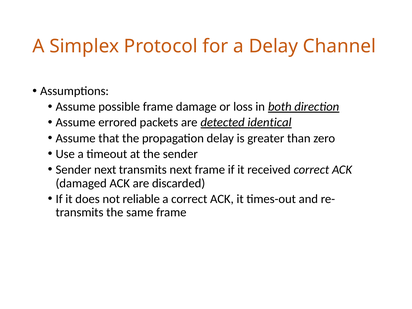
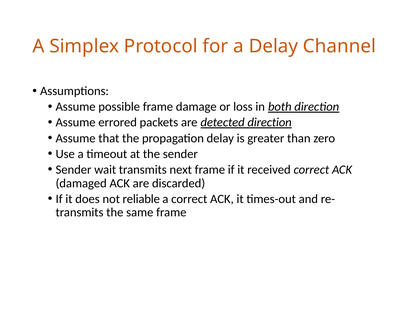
detected identical: identical -> direction (270, 122)
Sender next: next -> wait (105, 170)
